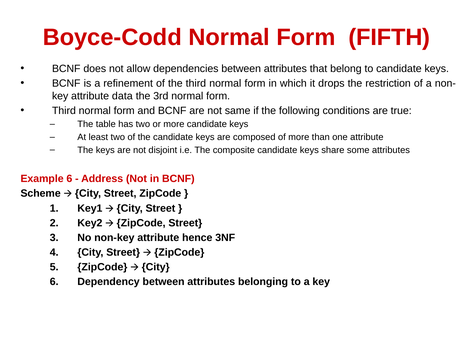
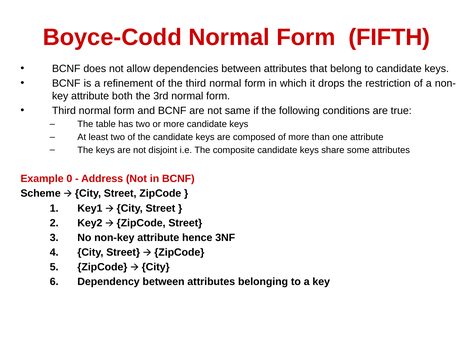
data: data -> both (122, 96)
Example 6: 6 -> 0 (69, 179)
